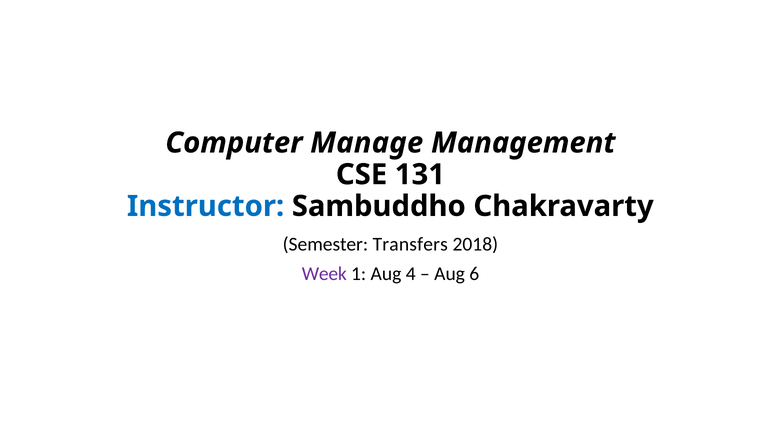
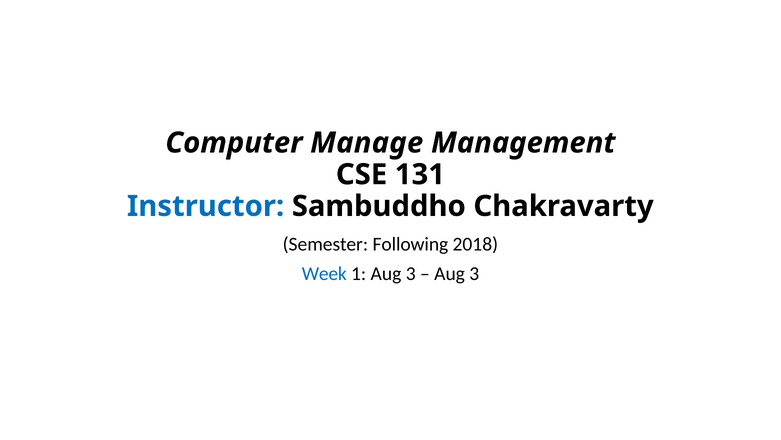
Transfers: Transfers -> Following (410, 244)
Week colour: purple -> blue (324, 273)
1 Aug 4: 4 -> 3 (411, 273)
6: 6 -> 3 (474, 273)
